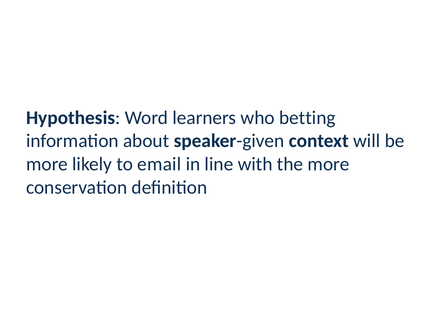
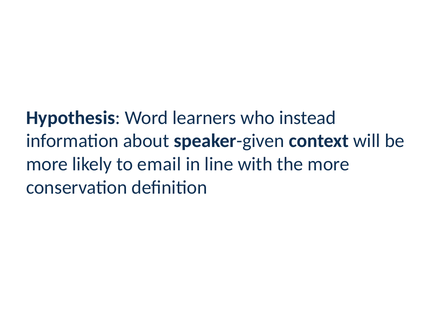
betting: betting -> instead (307, 118)
